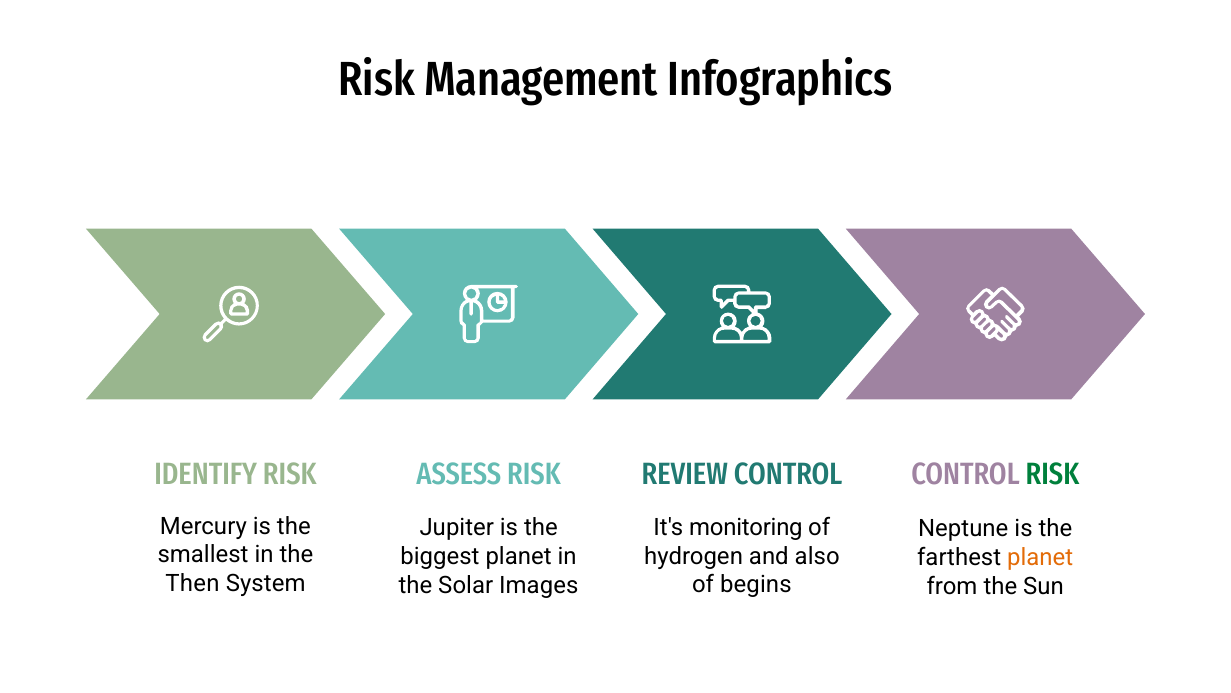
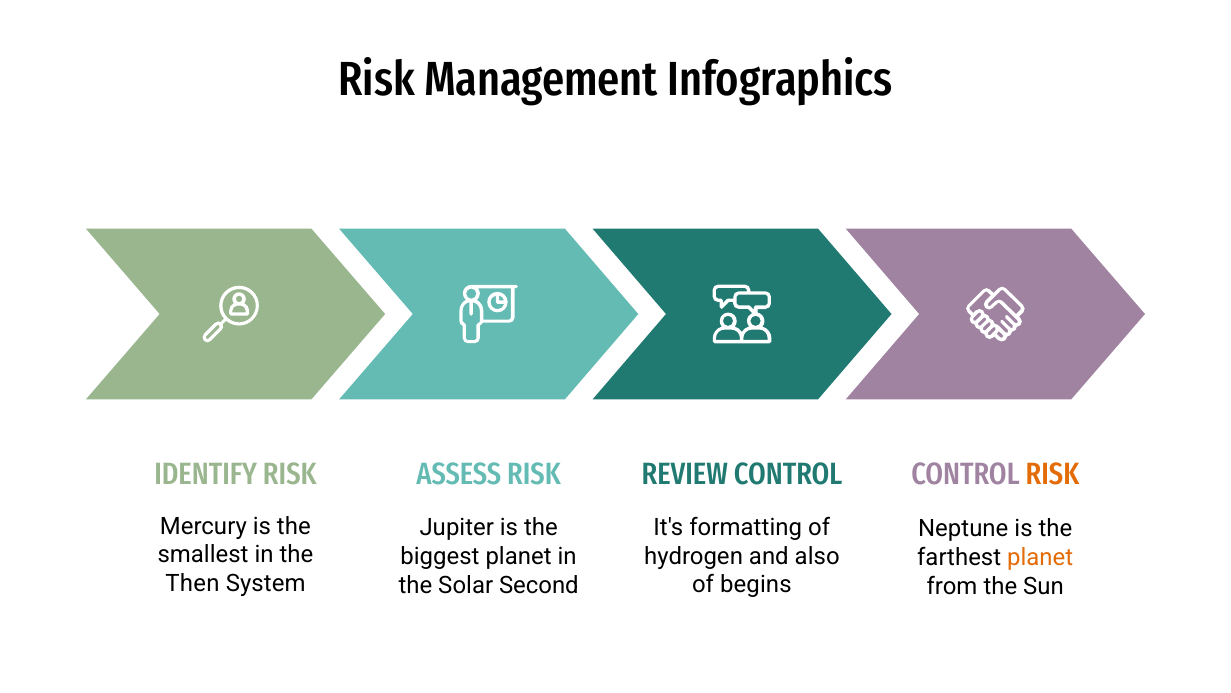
RISK colour: green -> orange (1052, 474)
monitoring: monitoring -> formatting (746, 527)
Images: Images -> Second (539, 585)
